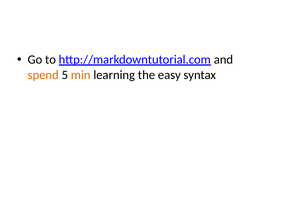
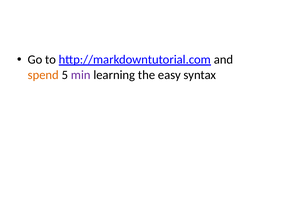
min colour: orange -> purple (81, 75)
